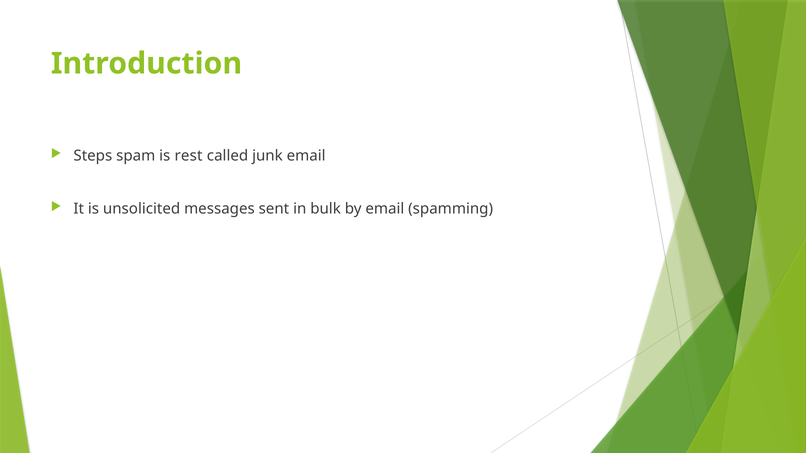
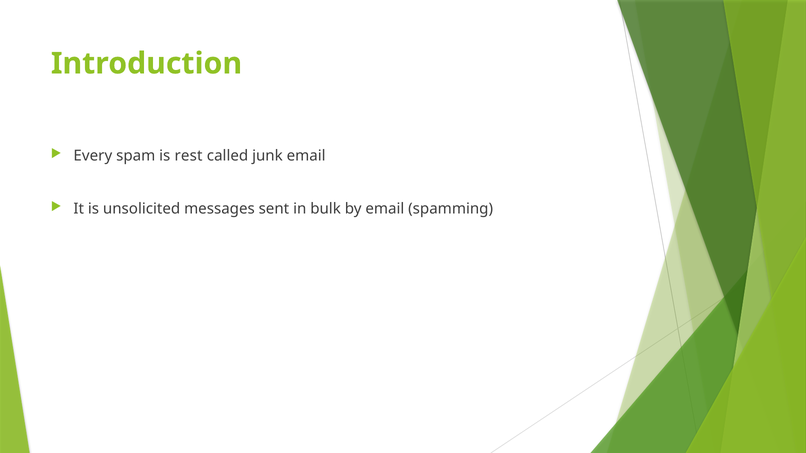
Steps: Steps -> Every (93, 156)
